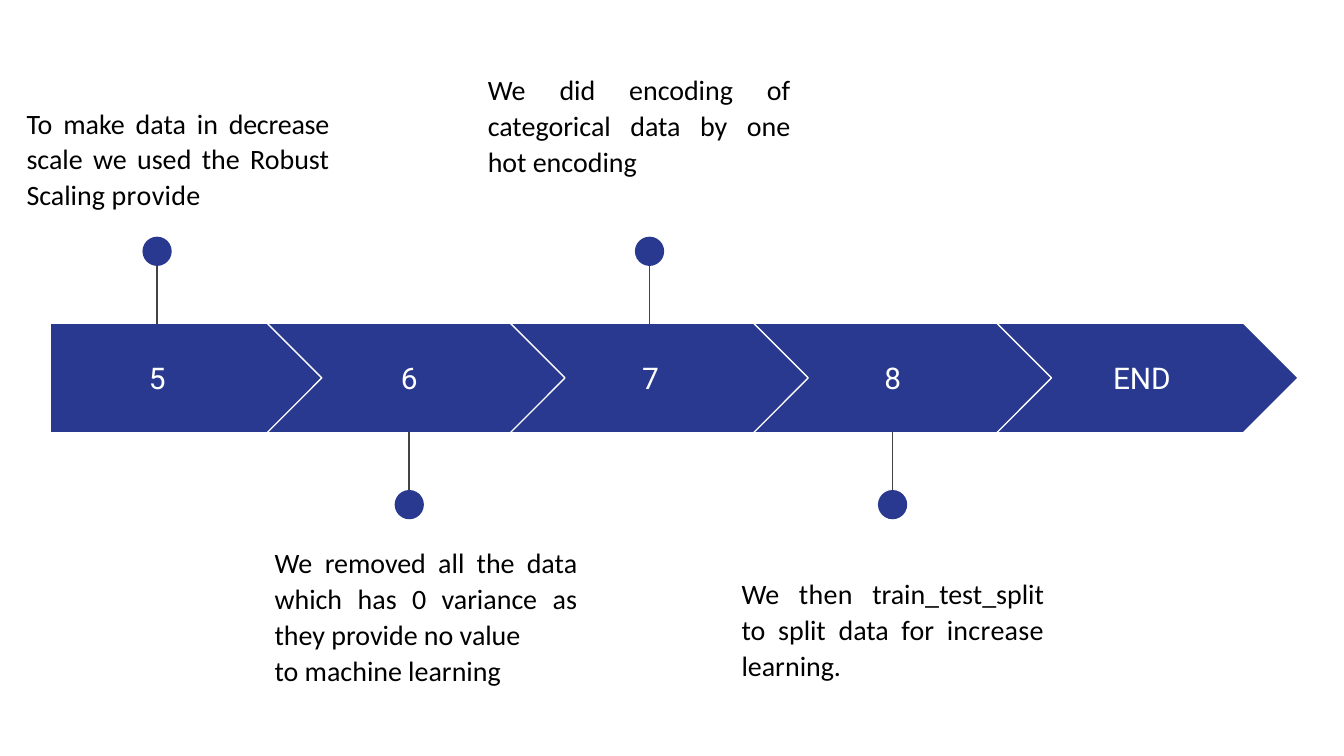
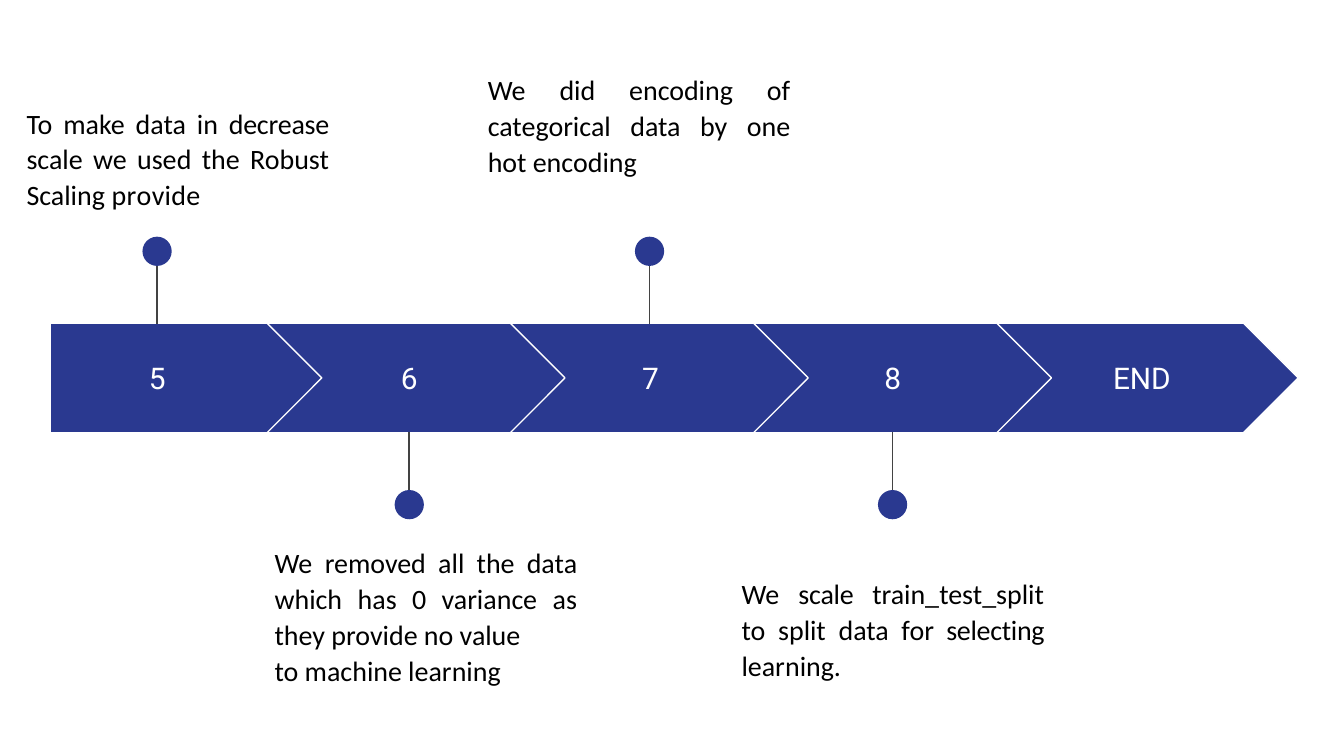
We then: then -> scale (826, 595)
increase: increase -> selecting (995, 631)
